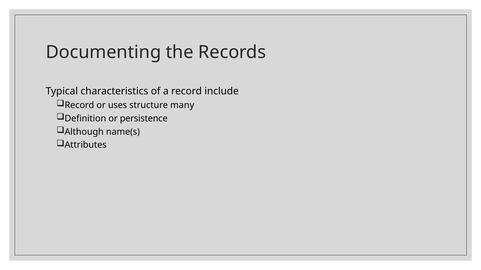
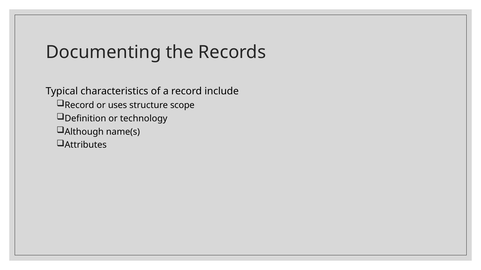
many: many -> scope (182, 105)
persistence: persistence -> technology (144, 119)
